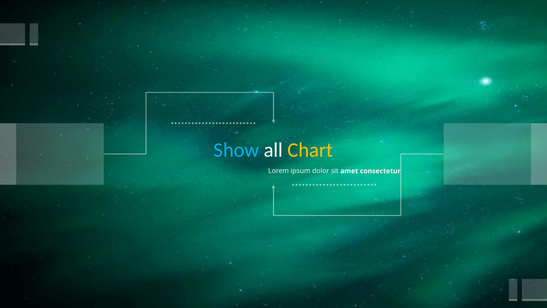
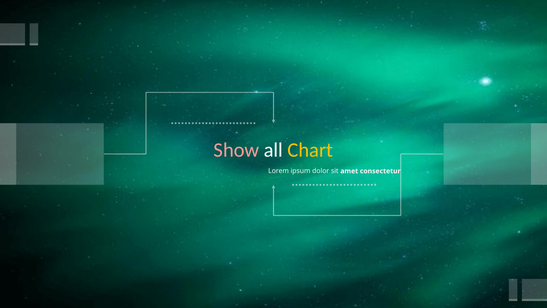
Show colour: light blue -> pink (236, 150)
